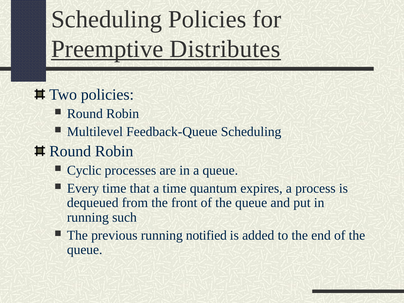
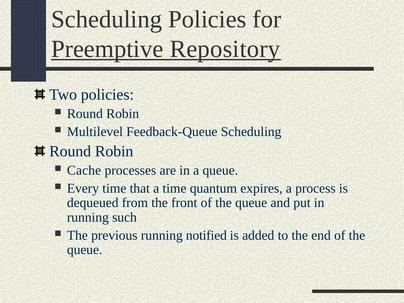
Distributes: Distributes -> Repository (225, 49)
Cyclic: Cyclic -> Cache (84, 170)
